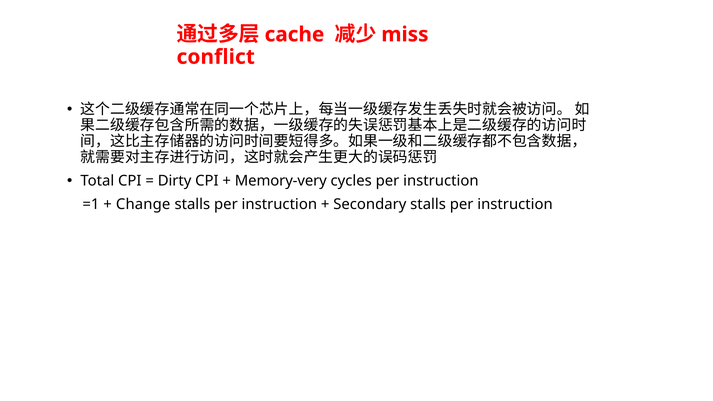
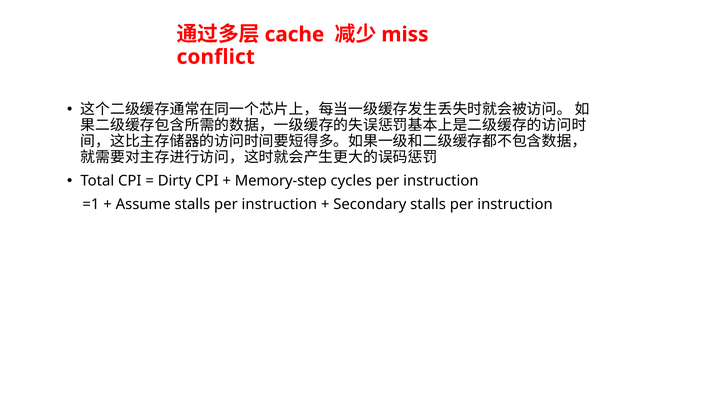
Memory-very: Memory-very -> Memory-step (281, 181)
Change: Change -> Assume (143, 205)
